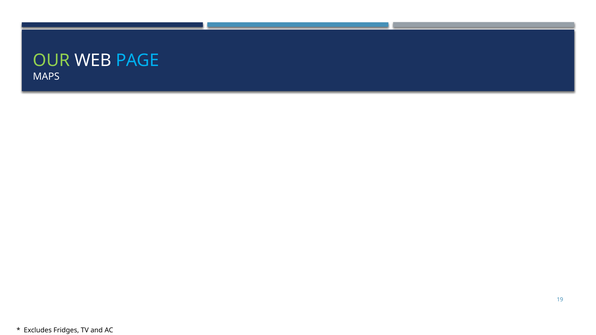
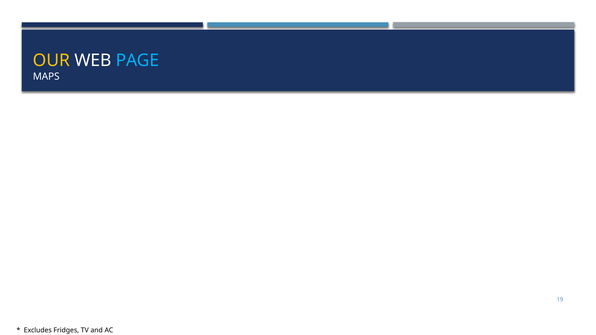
OUR colour: light green -> yellow (51, 61)
